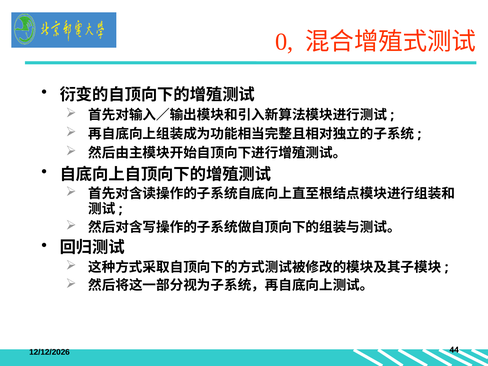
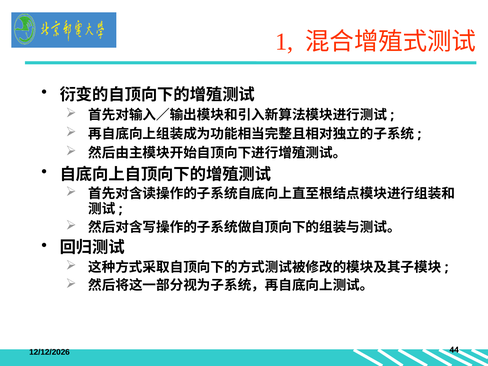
0: 0 -> 1 (284, 42)
